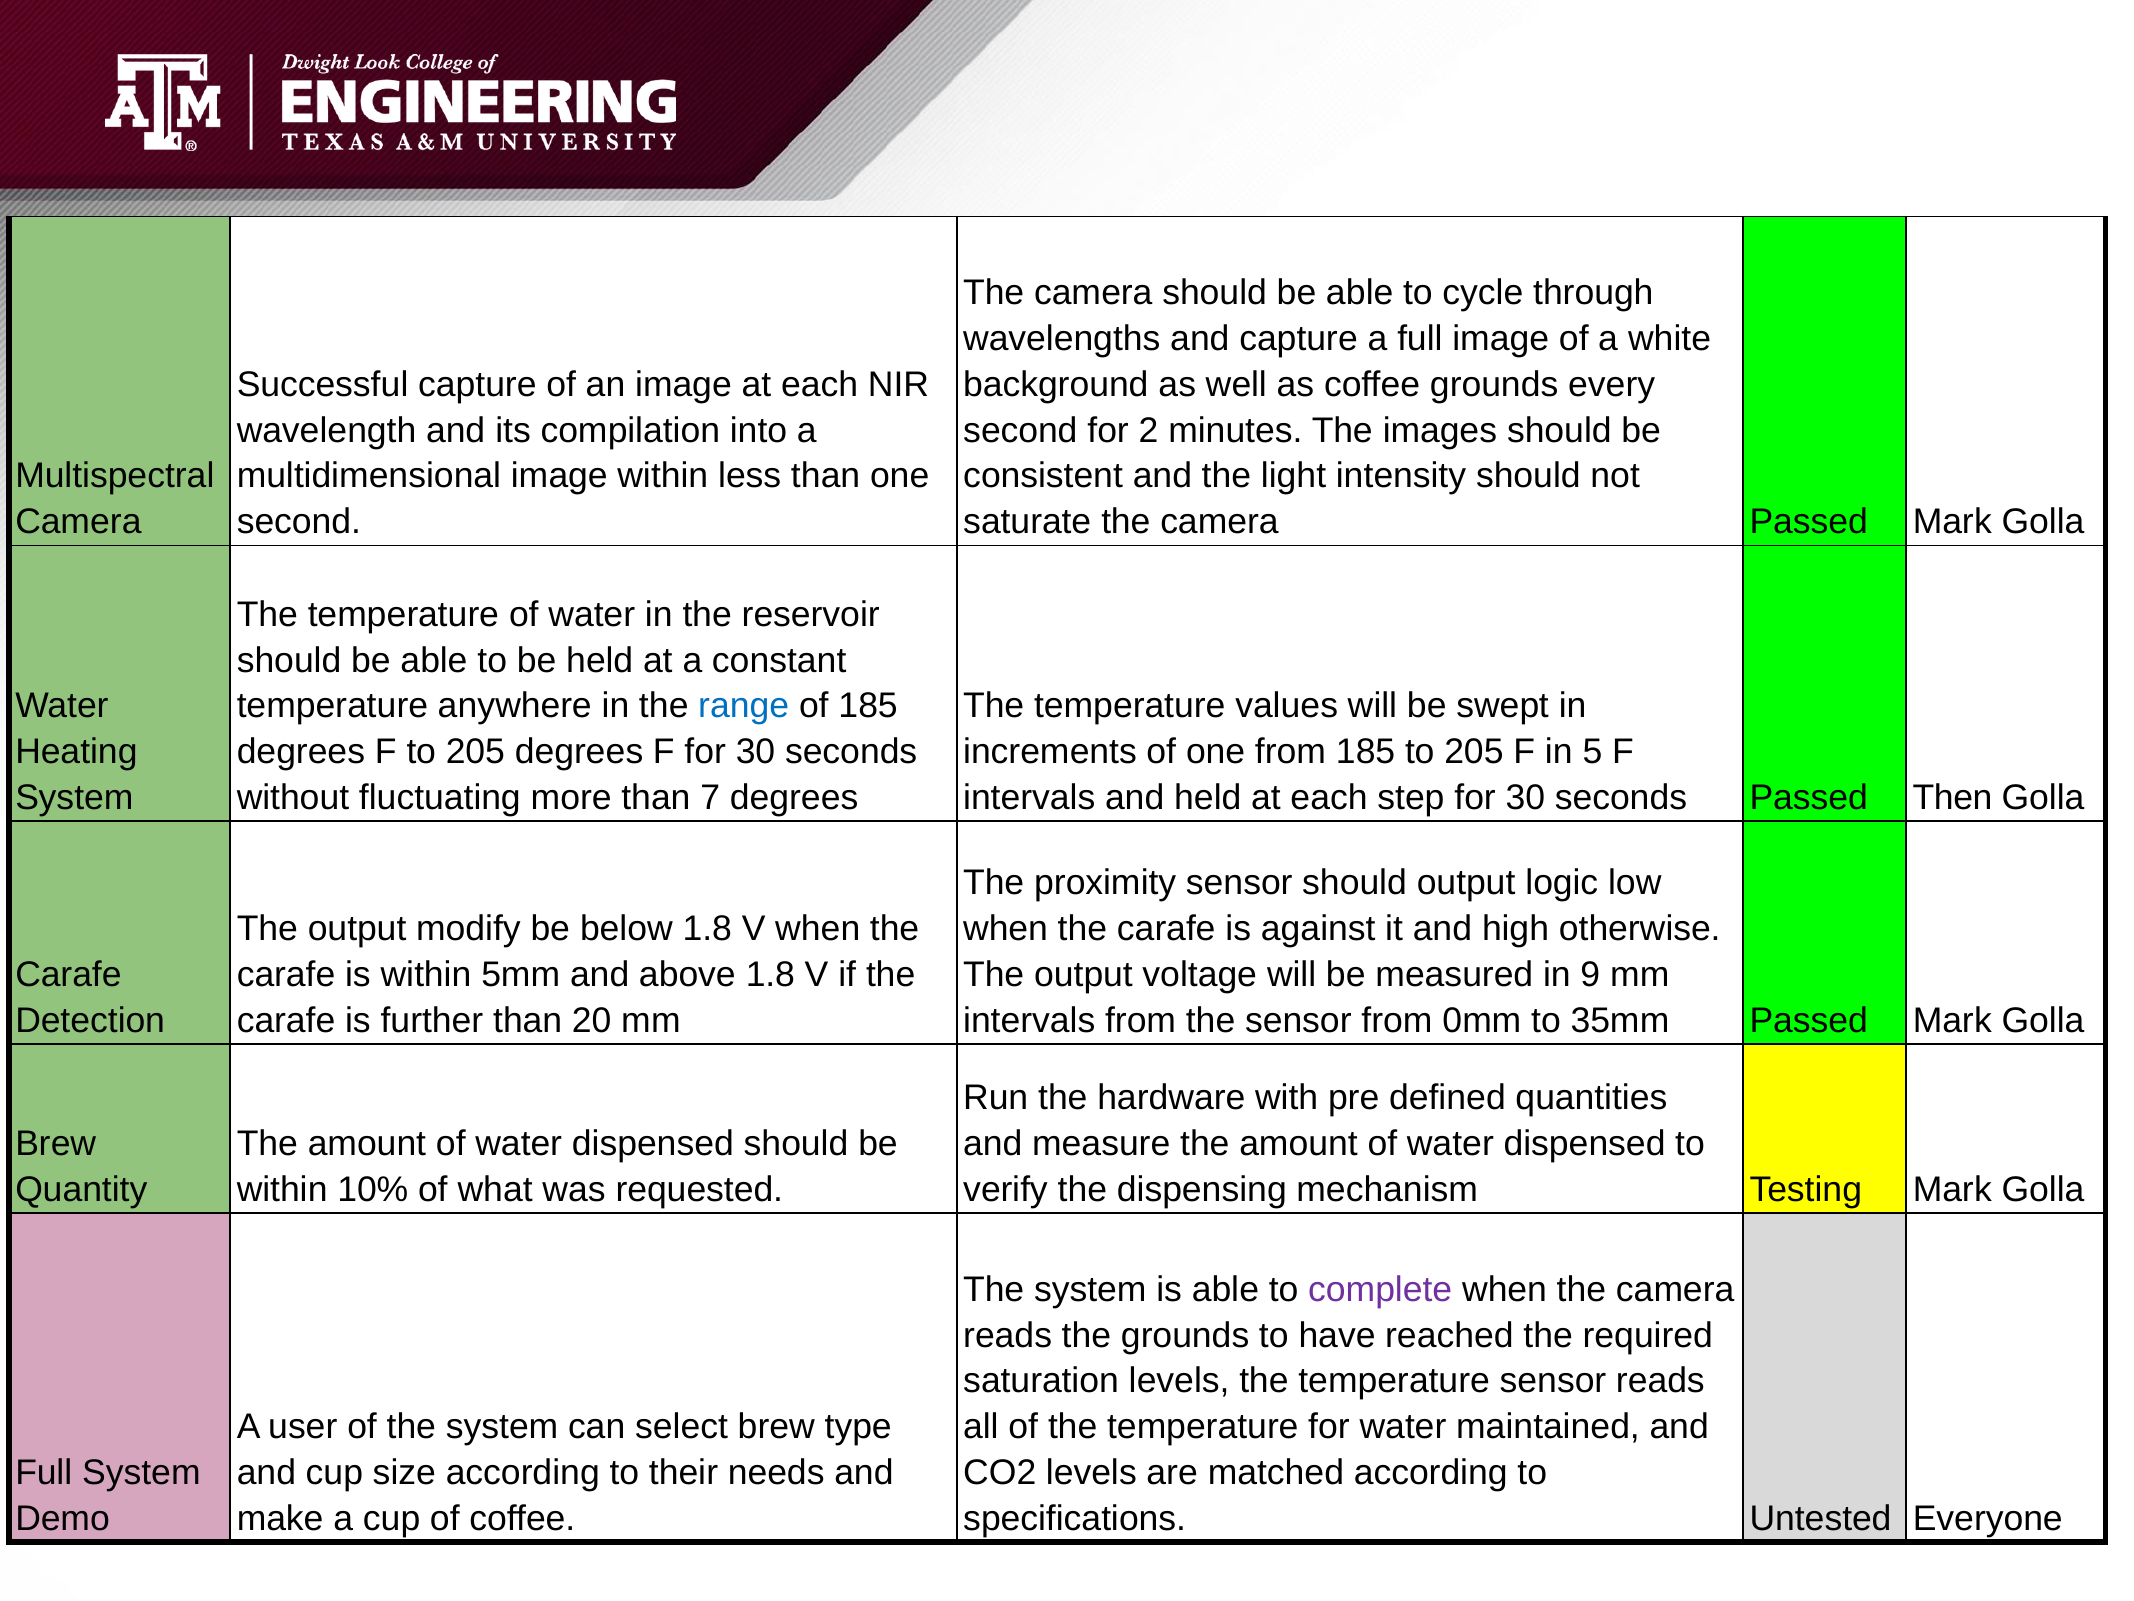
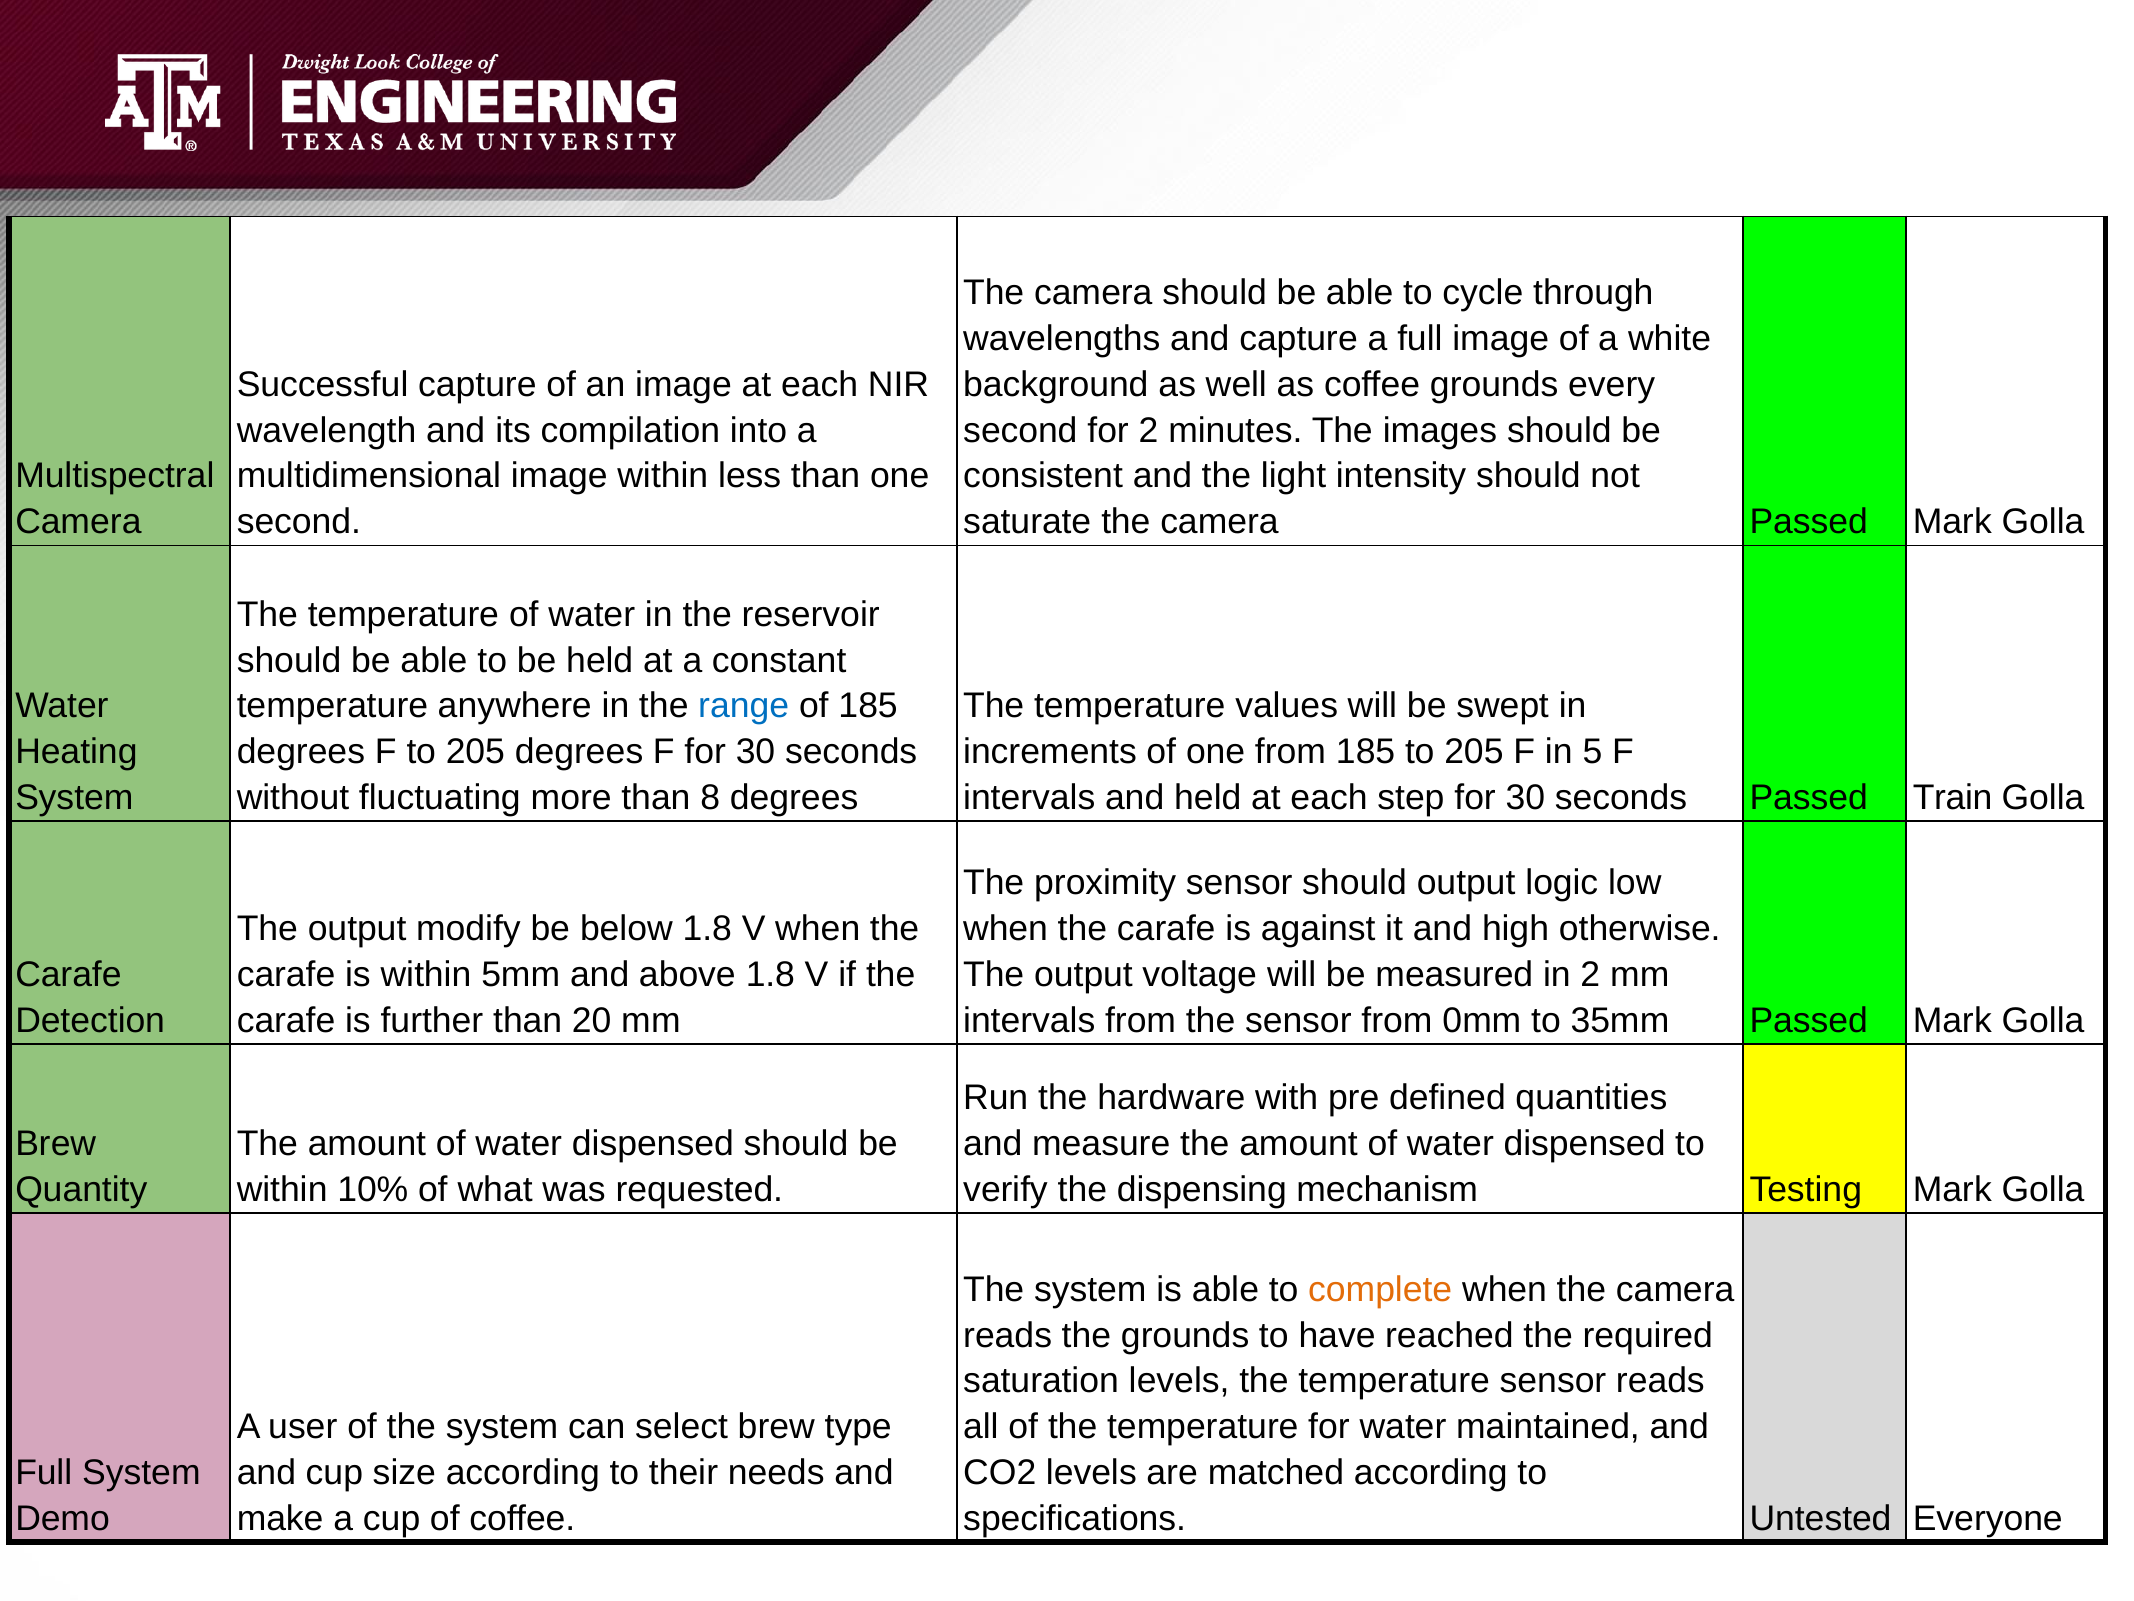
7: 7 -> 8 (710, 798)
Then: Then -> Train (1953, 798)
in 9: 9 -> 2 (1590, 974)
complete colour: purple -> orange (1380, 1289)
